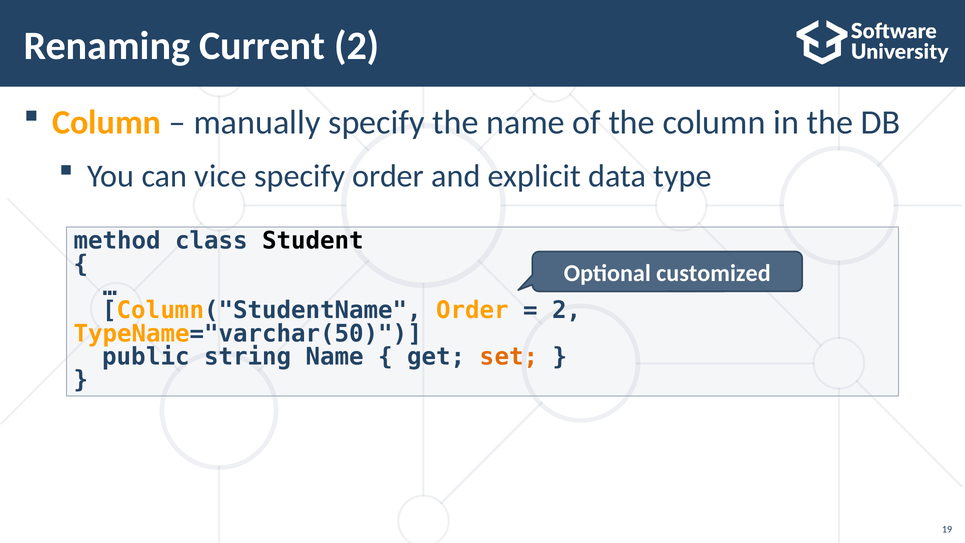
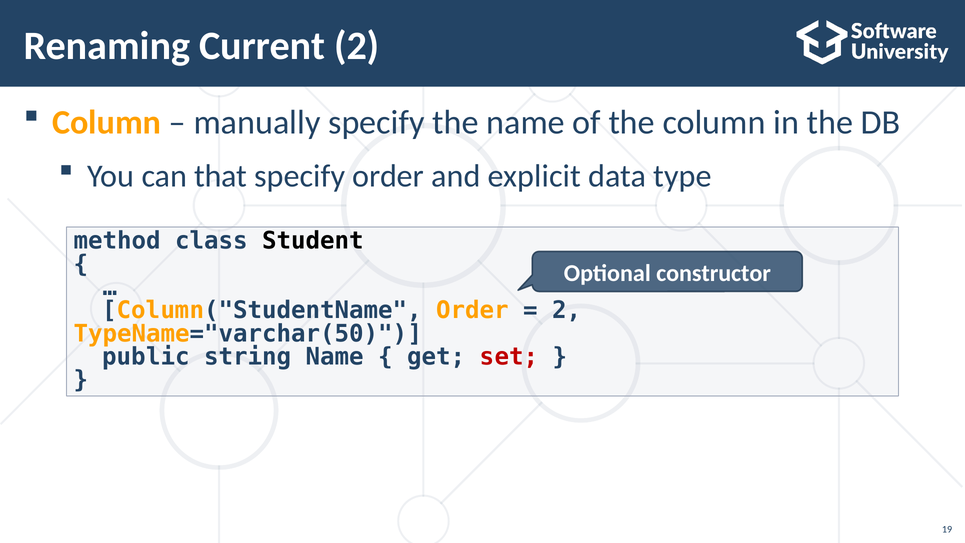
vice: vice -> that (221, 176)
customized: customized -> constructor (714, 273)
set colour: orange -> red (509, 357)
